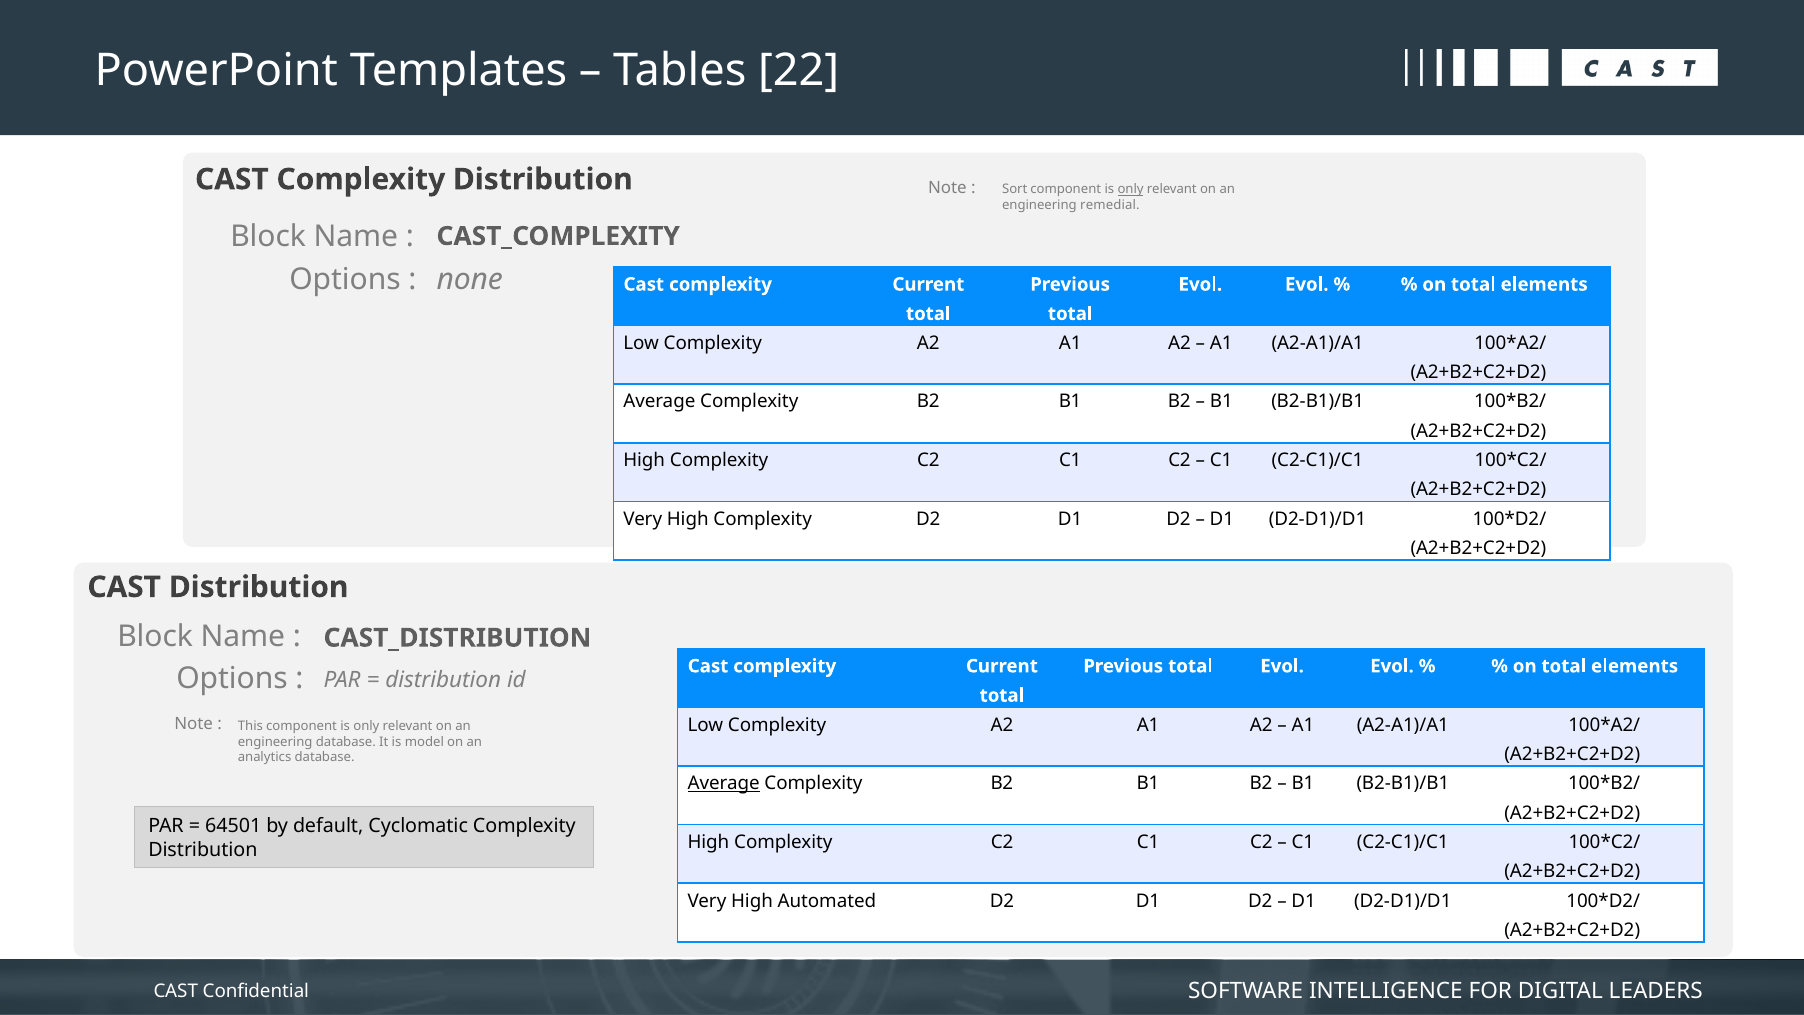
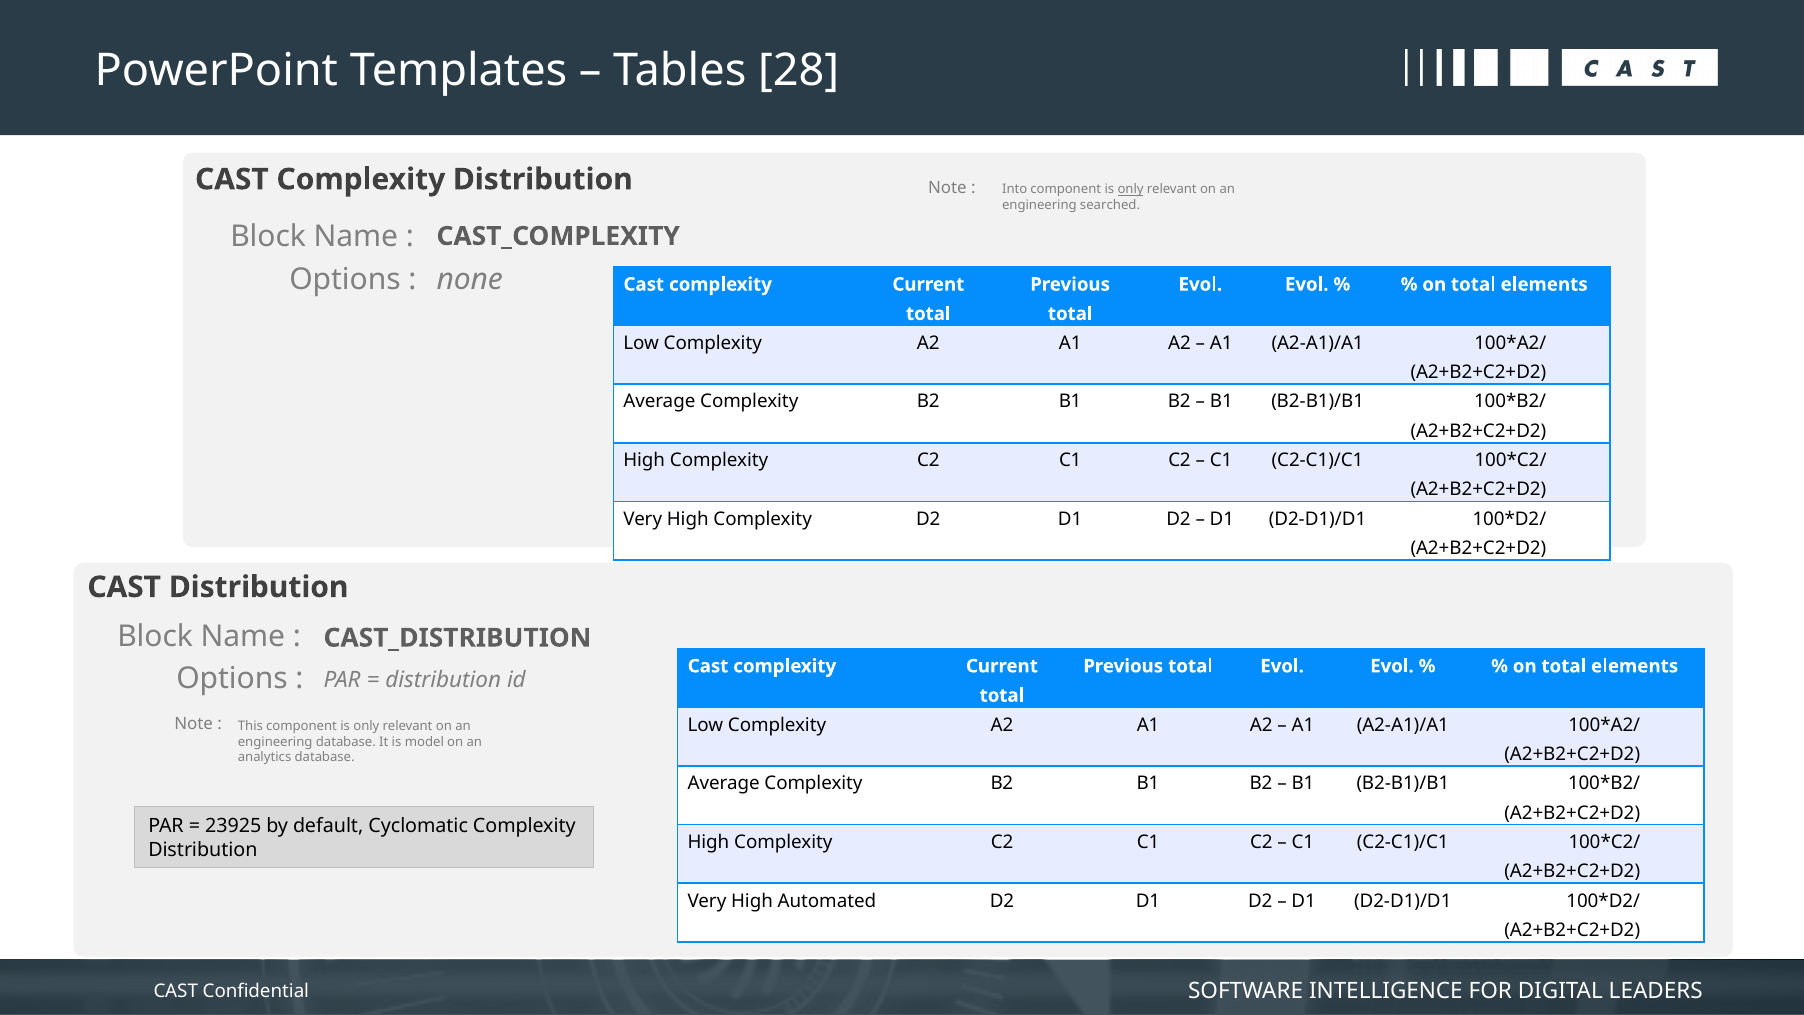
22: 22 -> 28 (799, 70)
Sort: Sort -> Into (1015, 189)
remedial: remedial -> searched (1110, 205)
Average underline: present -> none (724, 783)
64501: 64501 -> 23925 (233, 826)
